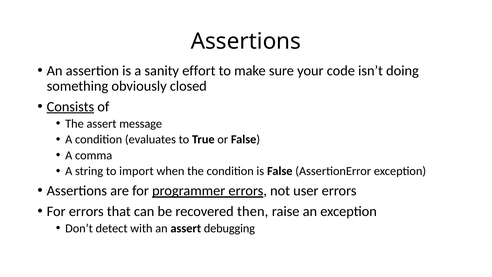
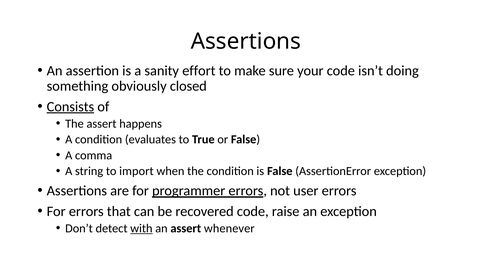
message: message -> happens (141, 124)
recovered then: then -> code (253, 211)
with underline: none -> present (141, 228)
debugging: debugging -> whenever (229, 228)
